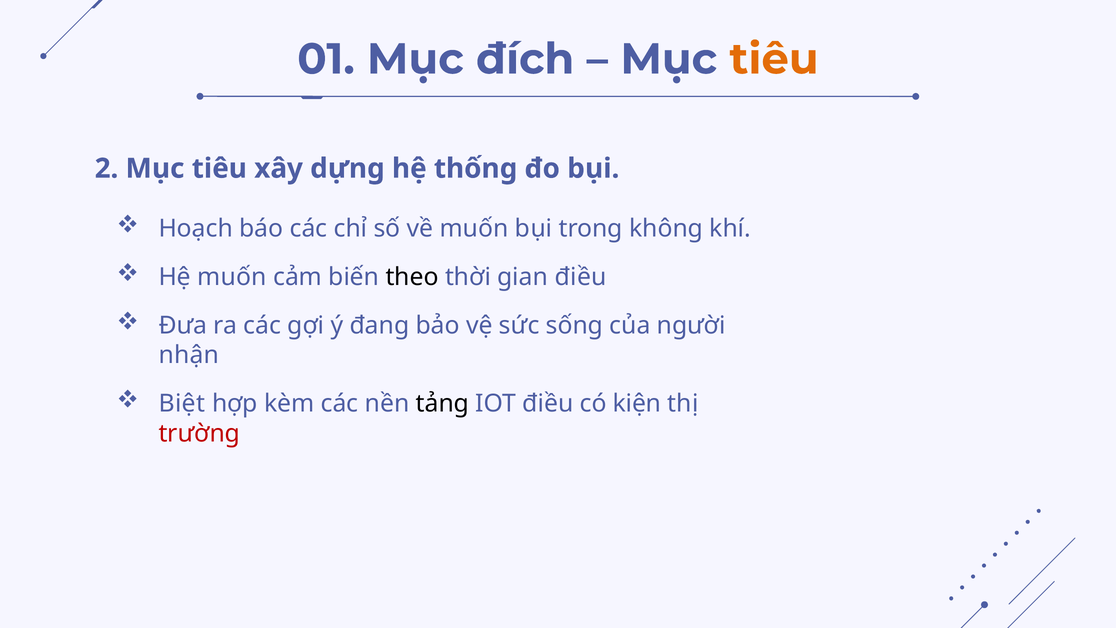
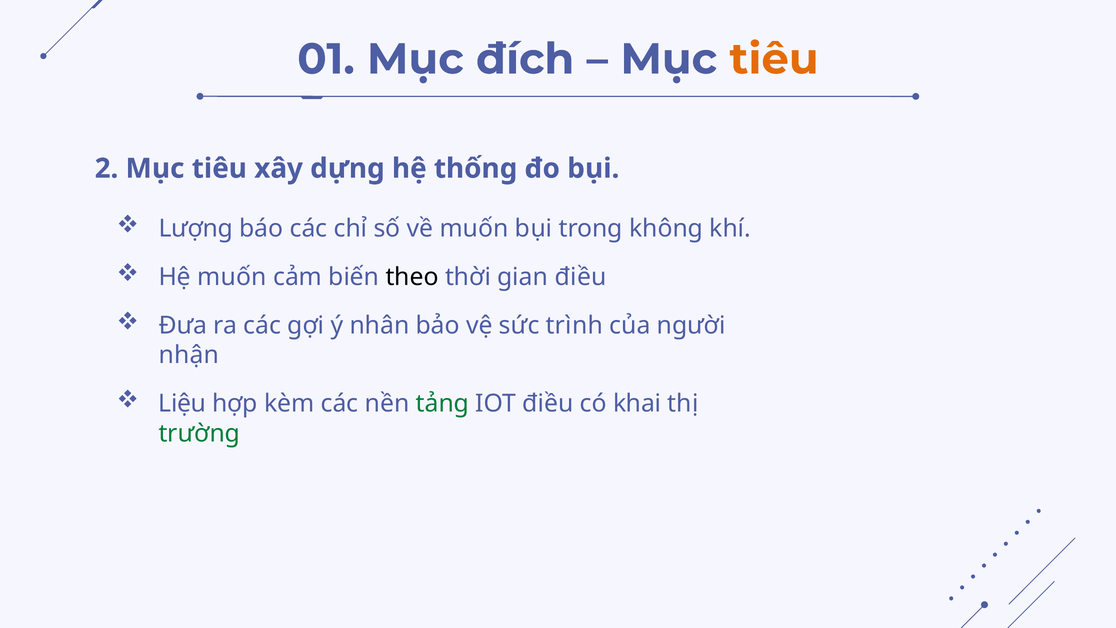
Hoạch: Hoạch -> Lượng (196, 229)
đang: đang -> nhân (380, 325)
sống: sống -> trình (574, 325)
Biệt: Biệt -> Liệu (182, 404)
tảng colour: black -> green (442, 404)
kiện: kiện -> khai (637, 404)
trường colour: red -> green (199, 433)
